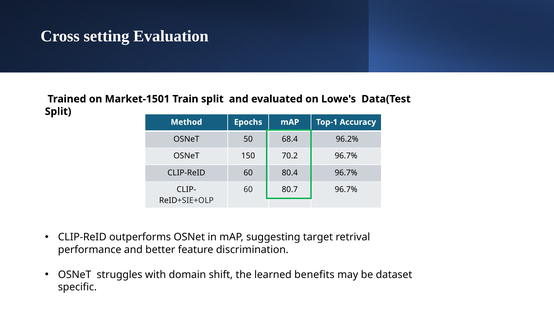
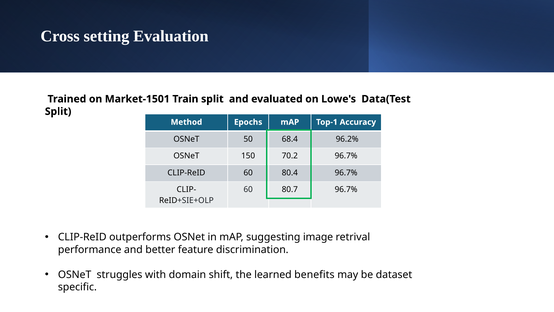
target: target -> image (318, 237)
